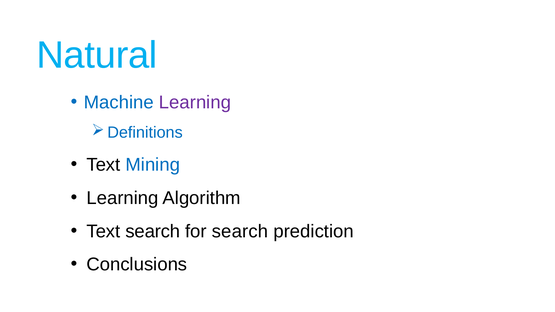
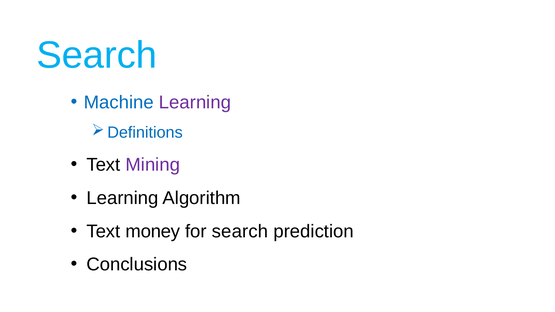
Natural: Natural -> Search (97, 55)
Mining colour: blue -> purple (153, 165)
Text search: search -> money (153, 231)
